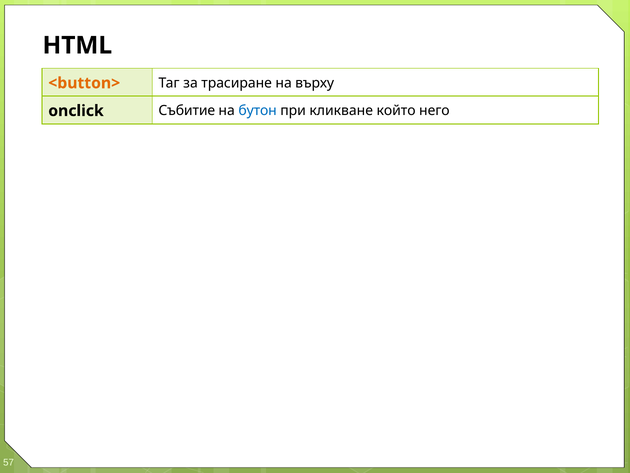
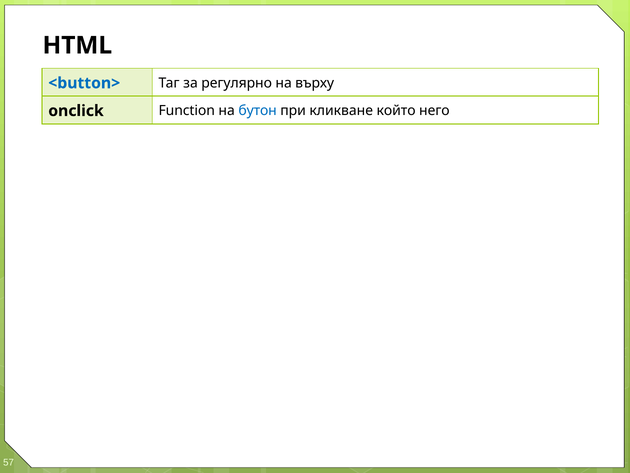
<button> colour: orange -> blue (84, 83)
трасиране: трасиране -> регулярно (237, 83)
Събитие: Събитие -> Function (187, 111)
